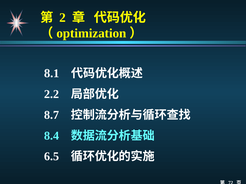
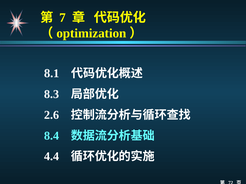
2: 2 -> 7 (63, 18)
2.2: 2.2 -> 8.3 (52, 94)
8.7: 8.7 -> 2.6 (52, 115)
6.5: 6.5 -> 4.4 (52, 157)
